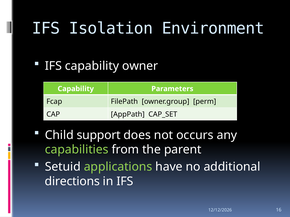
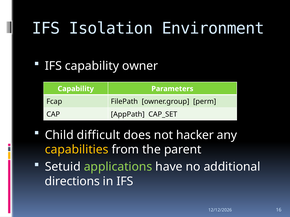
support: support -> difficult (99, 135)
occurs: occurs -> hacker (195, 135)
capabilities colour: light green -> yellow (77, 150)
